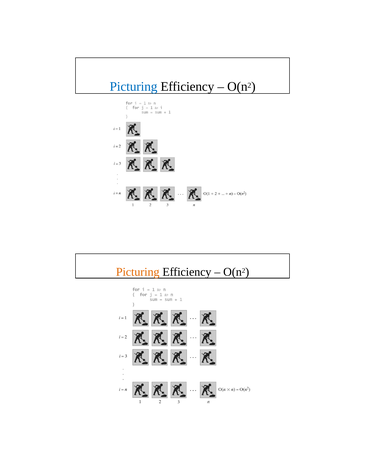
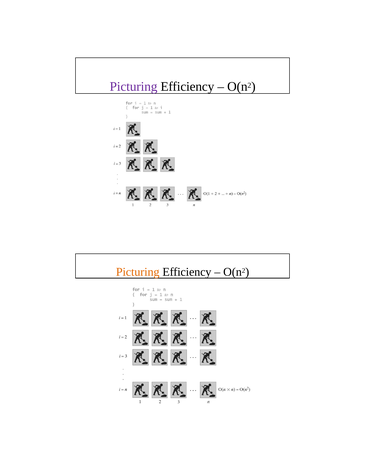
Picturing colour: blue -> purple (134, 87)
